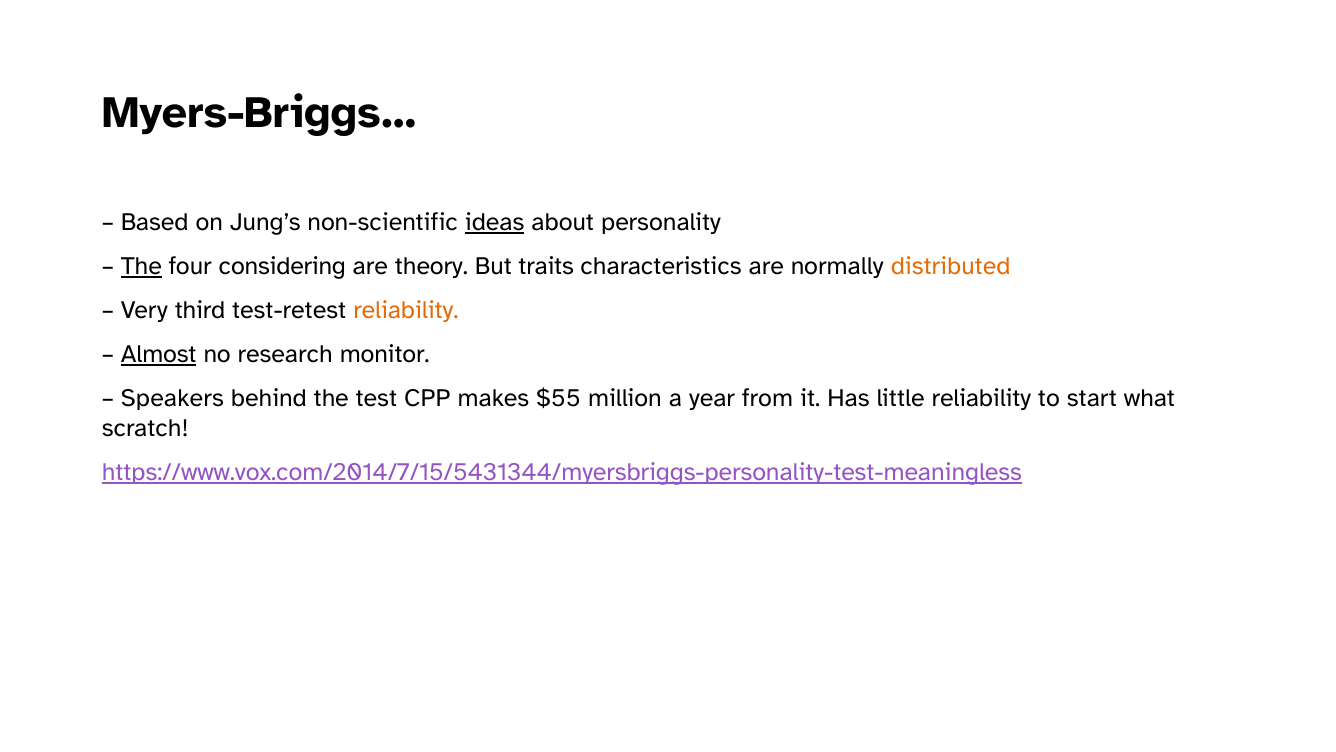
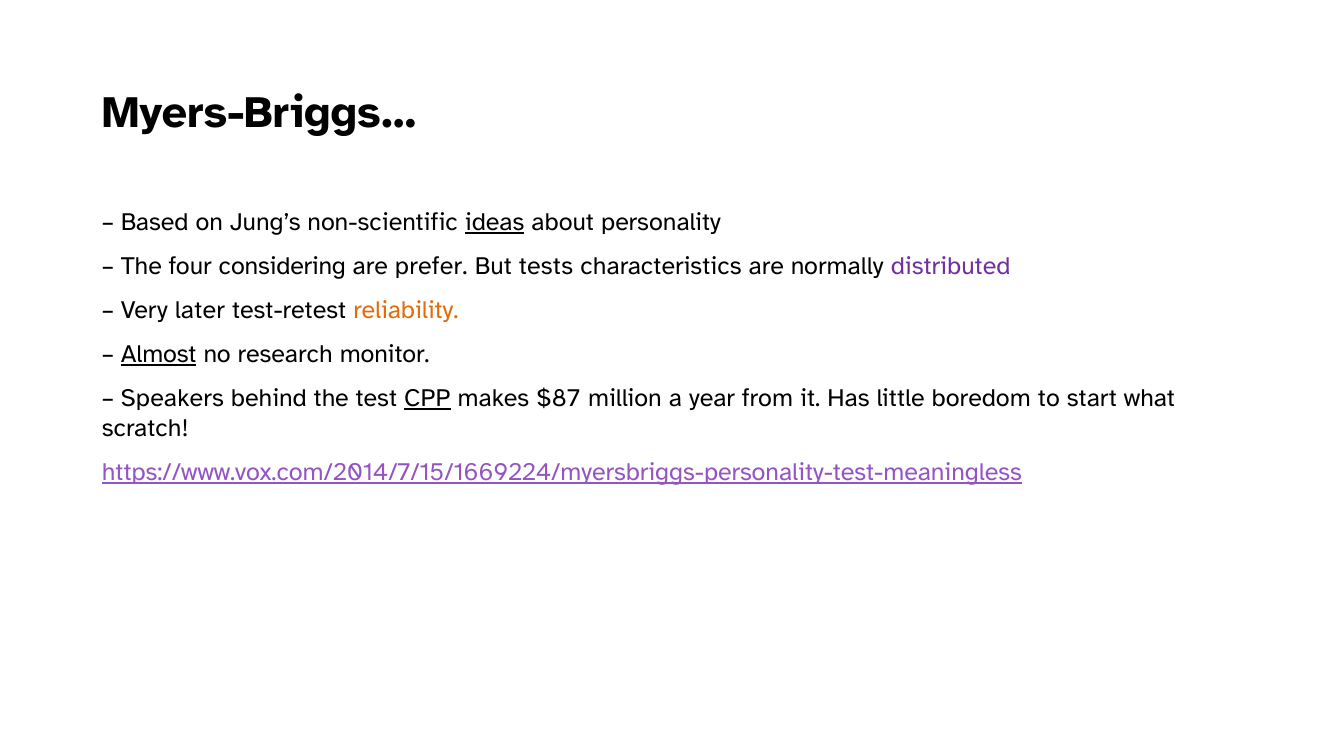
The underline: present -> none (141, 266)
theory: theory -> prefer (431, 266)
traits: traits -> tests (546, 266)
distributed colour: orange -> purple (951, 266)
third: third -> later (200, 310)
CPP underline: none -> present (427, 398)
$55: $55 -> $87 (558, 398)
little reliability: reliability -> boredom (981, 398)
https://www.vox.com/2014/7/15/5431344/myersbriggs-personality-test-meaningless: https://www.vox.com/2014/7/15/5431344/myersbriggs-personality-test-meaningless -> https://www.vox.com/2014/7/15/1669224/myersbriggs-personality-test-meaningless (562, 472)
